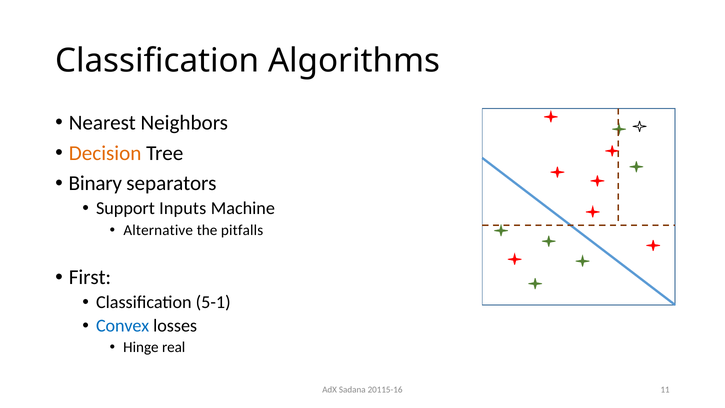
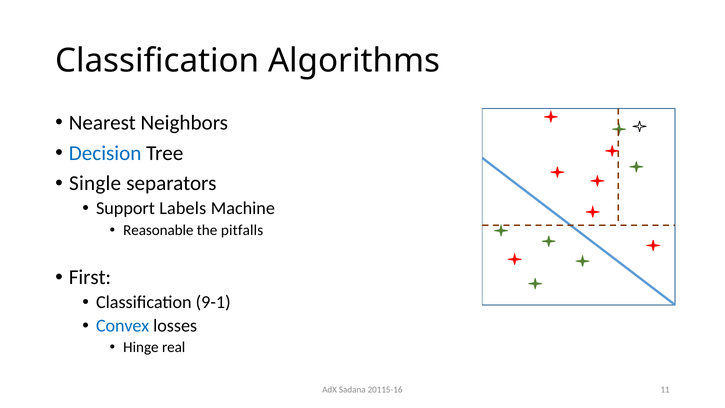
Decision colour: orange -> blue (105, 153)
Binary: Binary -> Single (95, 183)
Inputs: Inputs -> Labels (183, 208)
Alternative: Alternative -> Reasonable (158, 230)
5-1: 5-1 -> 9-1 (213, 302)
